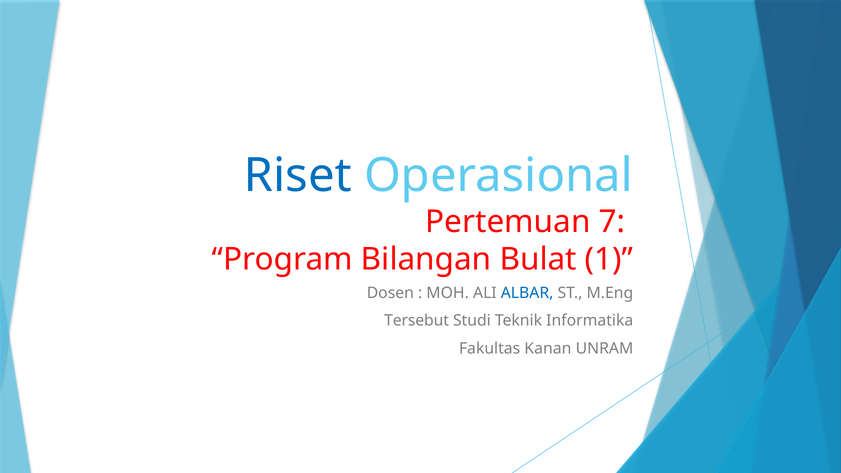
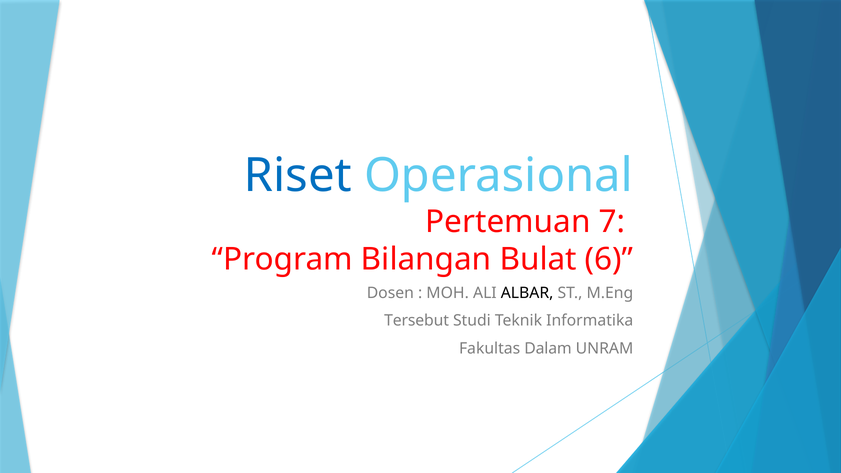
1: 1 -> 6 (609, 260)
ALBAR colour: blue -> black (527, 293)
Kanan: Kanan -> Dalam (548, 349)
